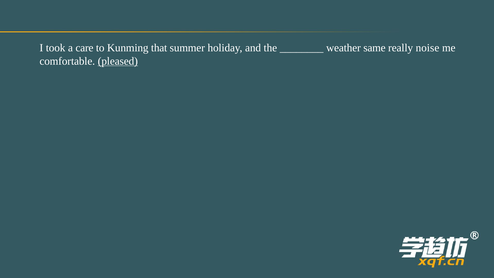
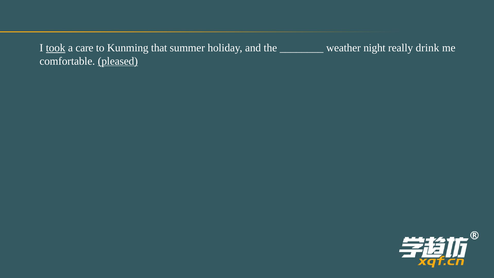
took underline: none -> present (56, 48)
same: same -> night (374, 48)
noise: noise -> drink (427, 48)
